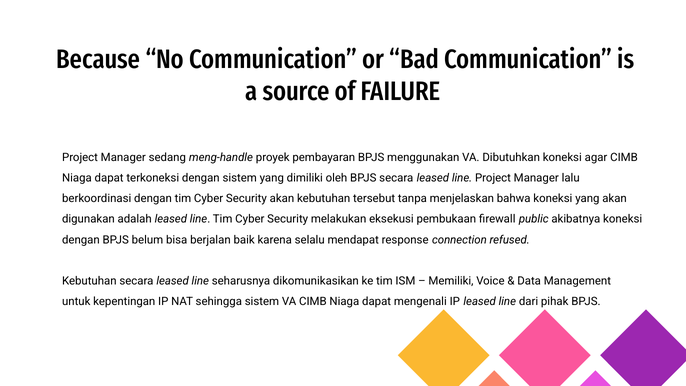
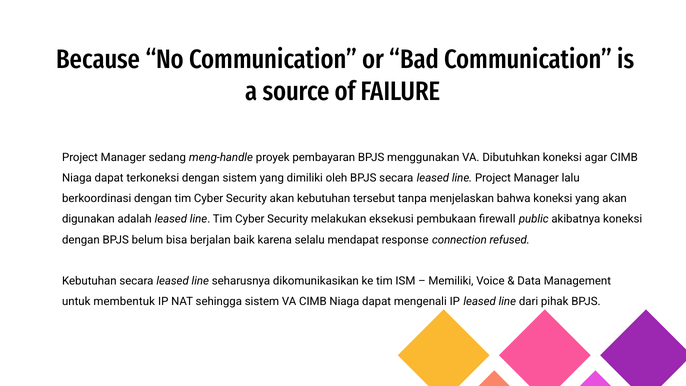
kepentingan: kepentingan -> membentuk (124, 301)
